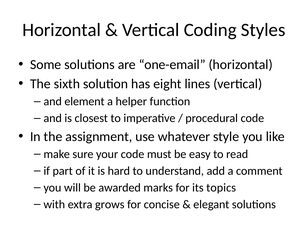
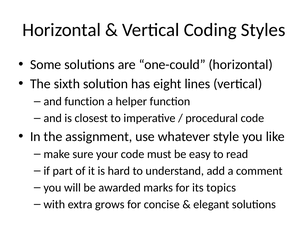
one-email: one-email -> one-could (172, 65)
and element: element -> function (85, 101)
